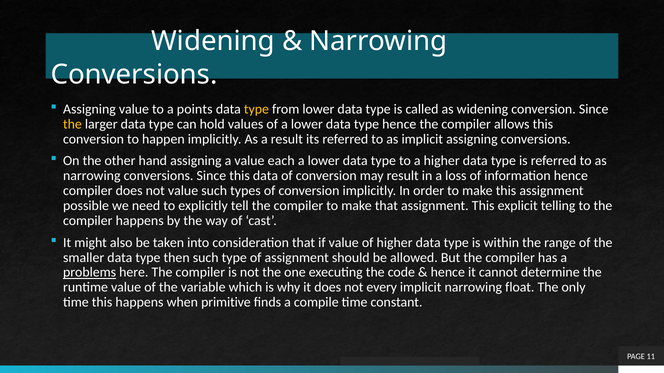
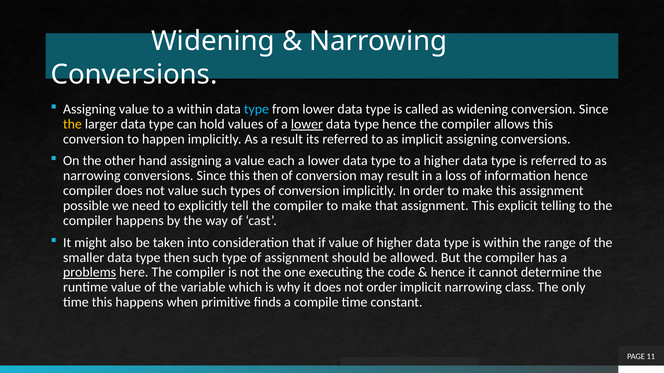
a points: points -> within (195, 109)
type colour: yellow -> light blue (256, 109)
lower underline: none -> present (307, 124)
this data: data -> then (266, 176)
not every: every -> order (382, 288)
float: float -> class (520, 288)
